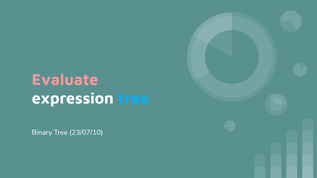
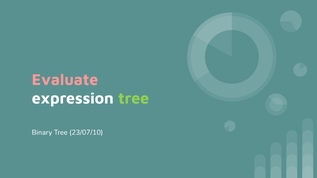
tree colour: light blue -> light green (134, 99)
